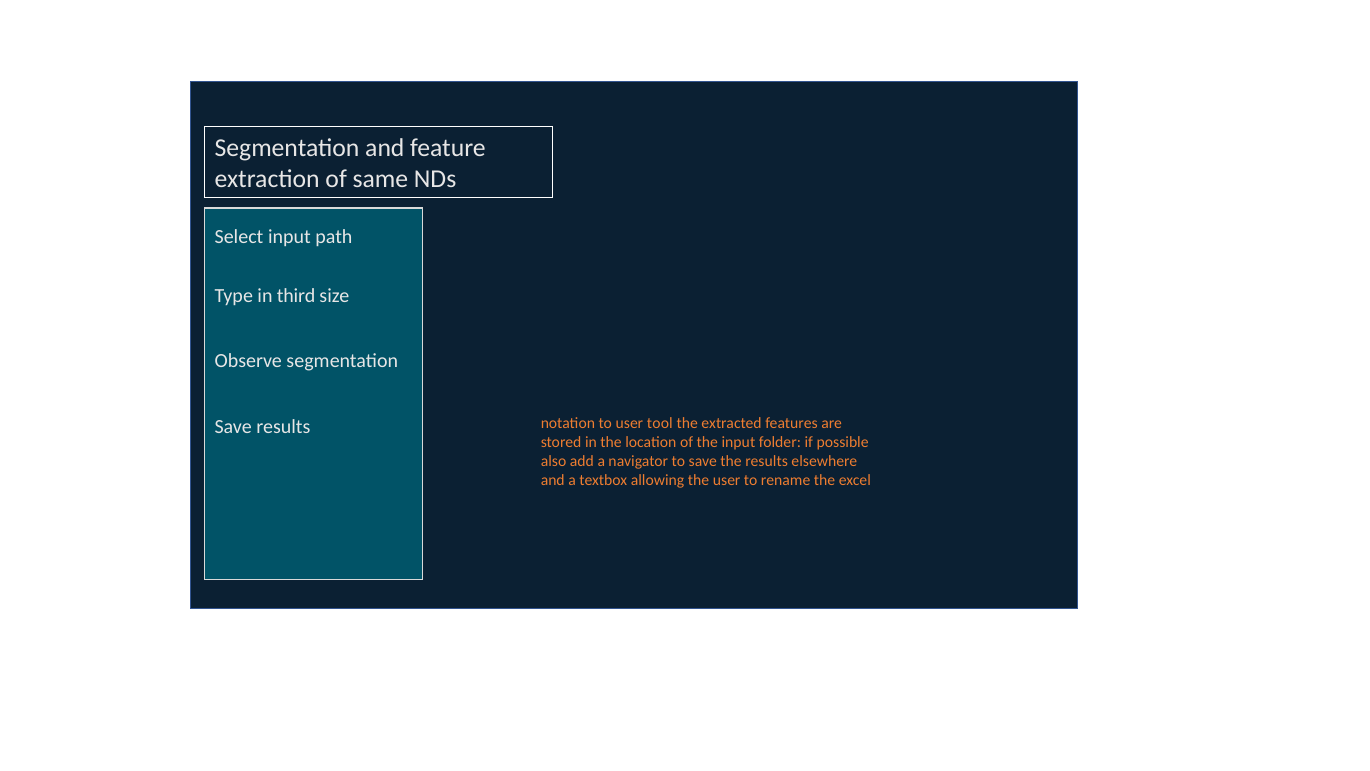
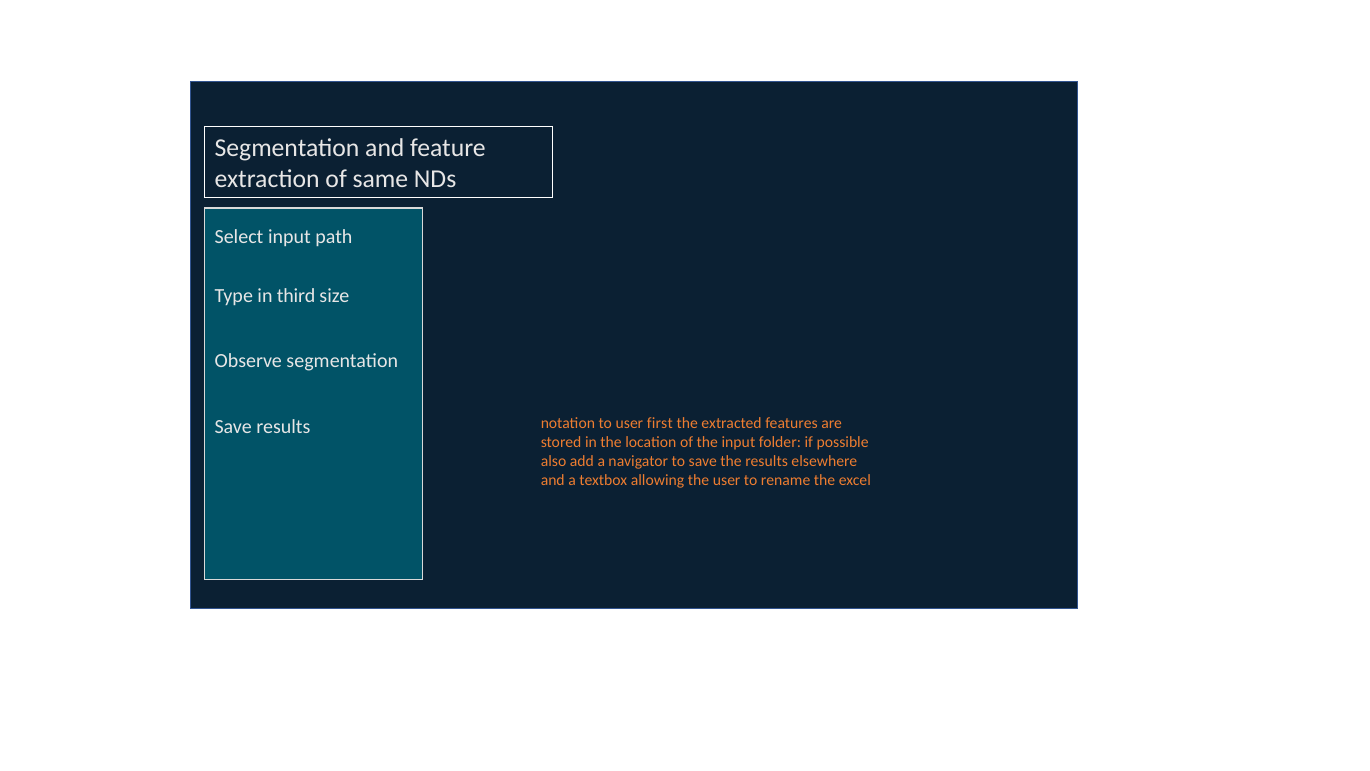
tool: tool -> first (660, 424)
